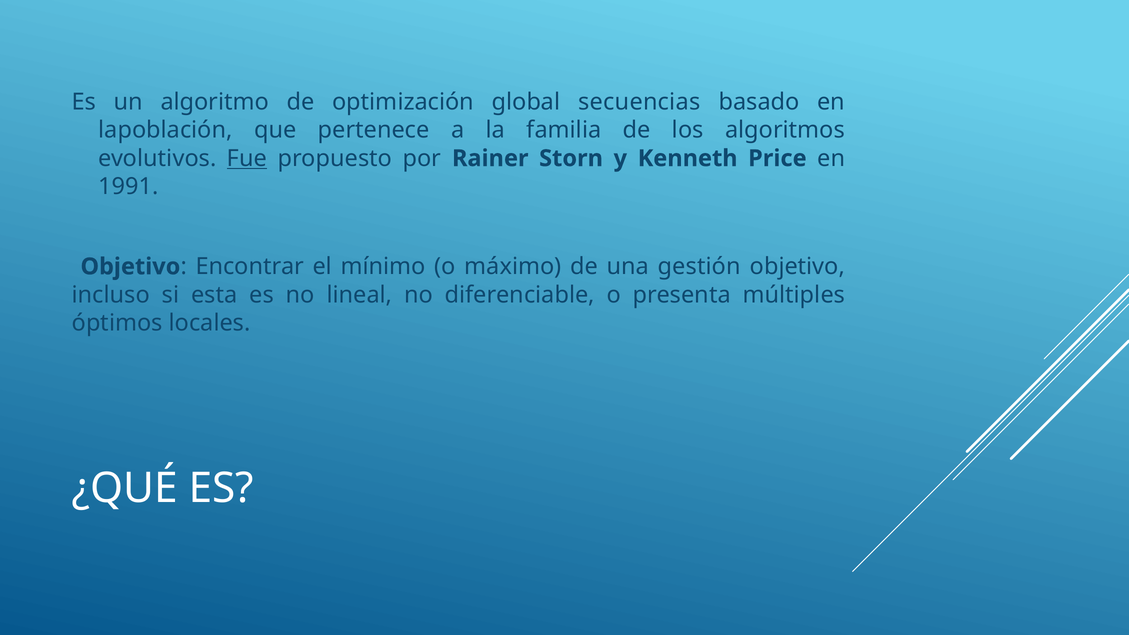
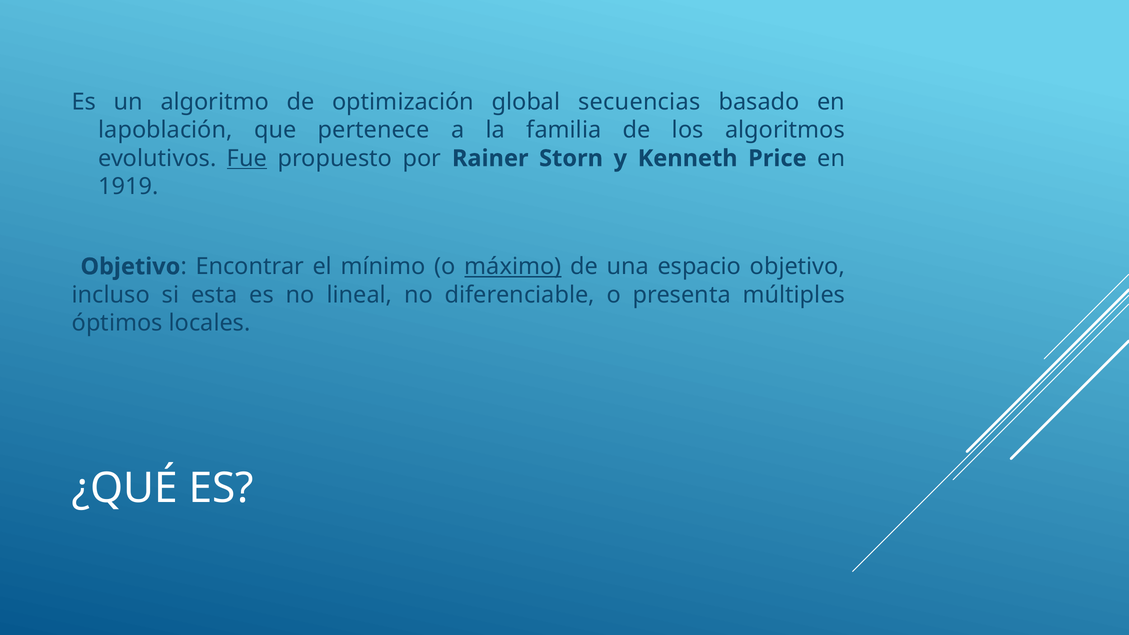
1991: 1991 -> 1919 (128, 187)
máximo underline: none -> present (513, 267)
gestión: gestión -> espacio (699, 267)
